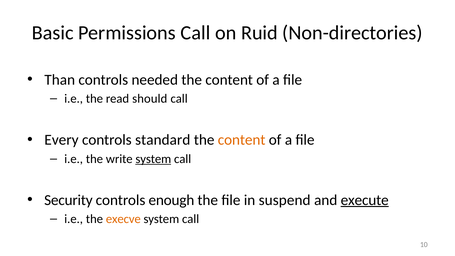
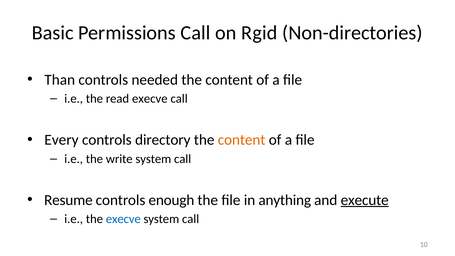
Ruid: Ruid -> Rgid (259, 33)
read should: should -> execve (150, 99)
standard: standard -> directory (163, 140)
system underline: present -> none (153, 159)
Security: Security -> Resume (68, 200)
suspend: suspend -> anything (285, 200)
execve colour: orange -> blue (123, 219)
